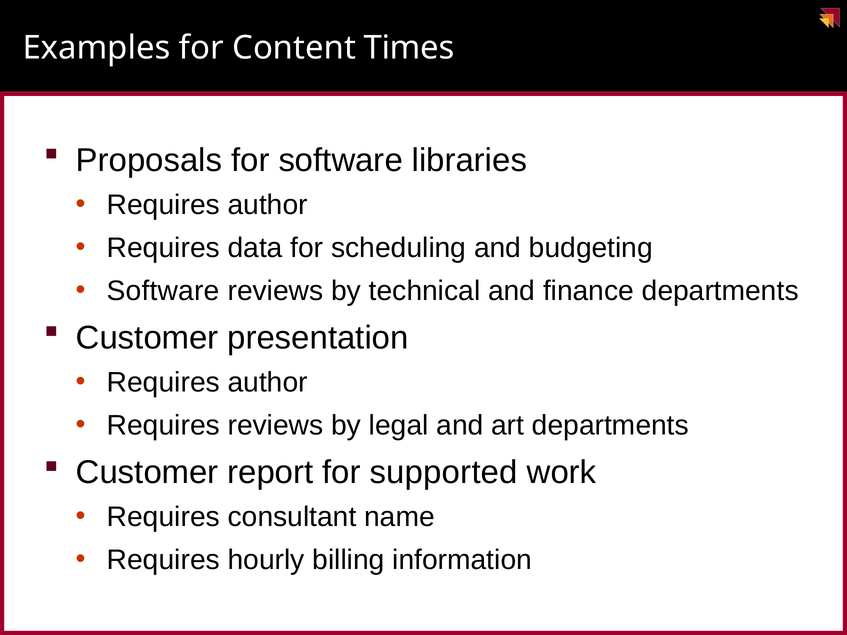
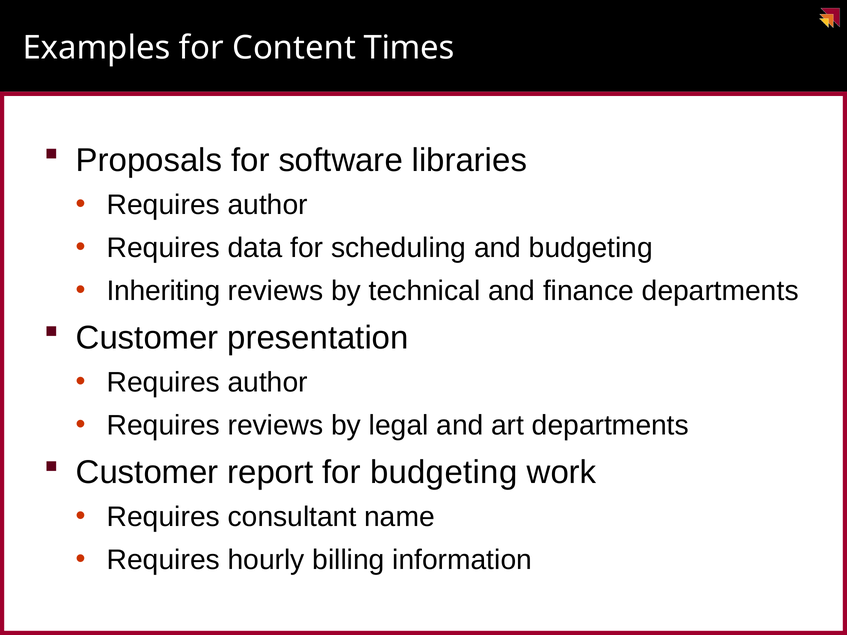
Software: Software -> Inheriting (164, 291)
for supported: supported -> budgeting (444, 473)
